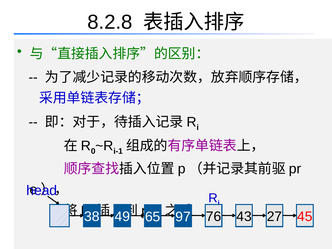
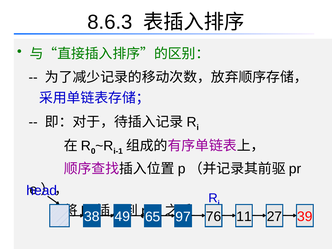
8.2.8: 8.2.8 -> 8.6.3 (110, 22)
43: 43 -> 11 (244, 217)
45: 45 -> 39 (305, 217)
